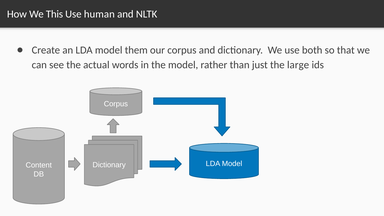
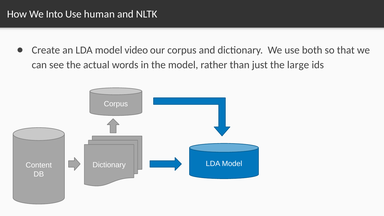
This: This -> Into (54, 14)
them: them -> video (136, 50)
